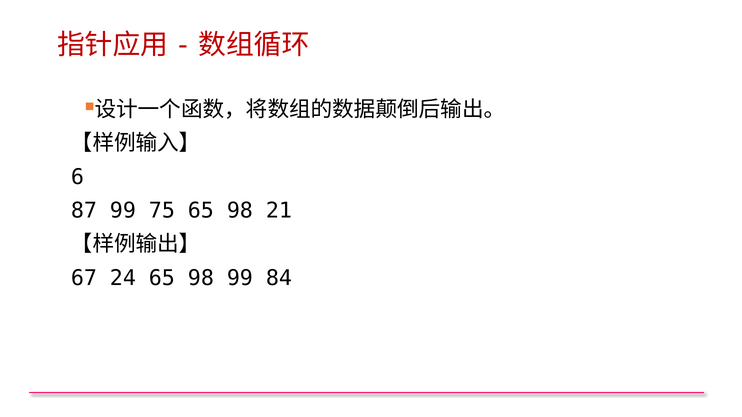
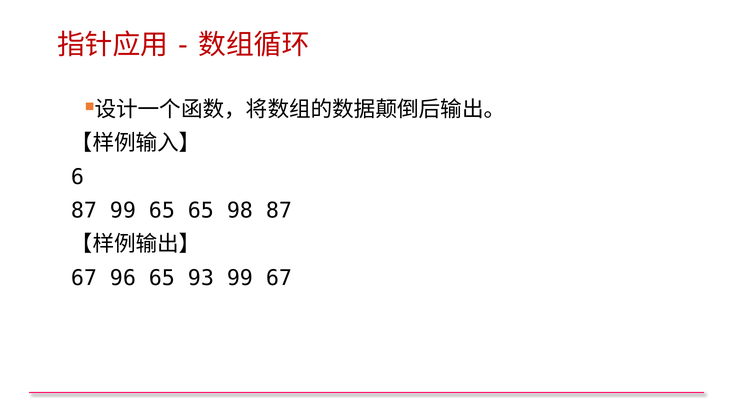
99 75: 75 -> 65 (162, 211)
98 21: 21 -> 87 (279, 211)
24: 24 -> 96 (123, 278)
98: 98 -> 93 (201, 278)
99 84: 84 -> 67 (279, 278)
